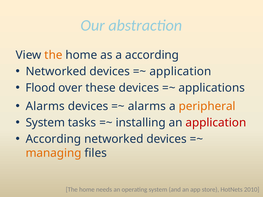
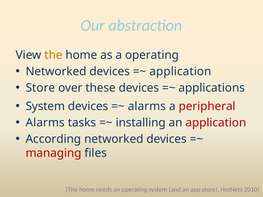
a according: according -> operating (152, 55)
Flood: Flood -> Store (40, 88)
Alarms: Alarms -> System (45, 106)
peripheral colour: orange -> red (207, 106)
System: System -> Alarms (45, 123)
managing colour: orange -> red (54, 153)
